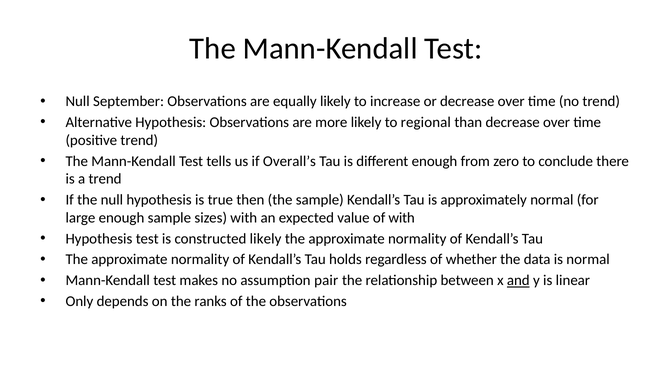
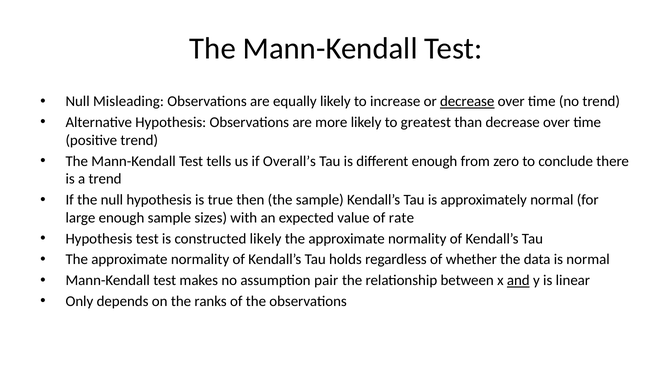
September: September -> Misleading (128, 102)
decrease underline: none -> present (467, 102)
regional: regional -> greatest (426, 122)
of with: with -> rate (401, 218)
